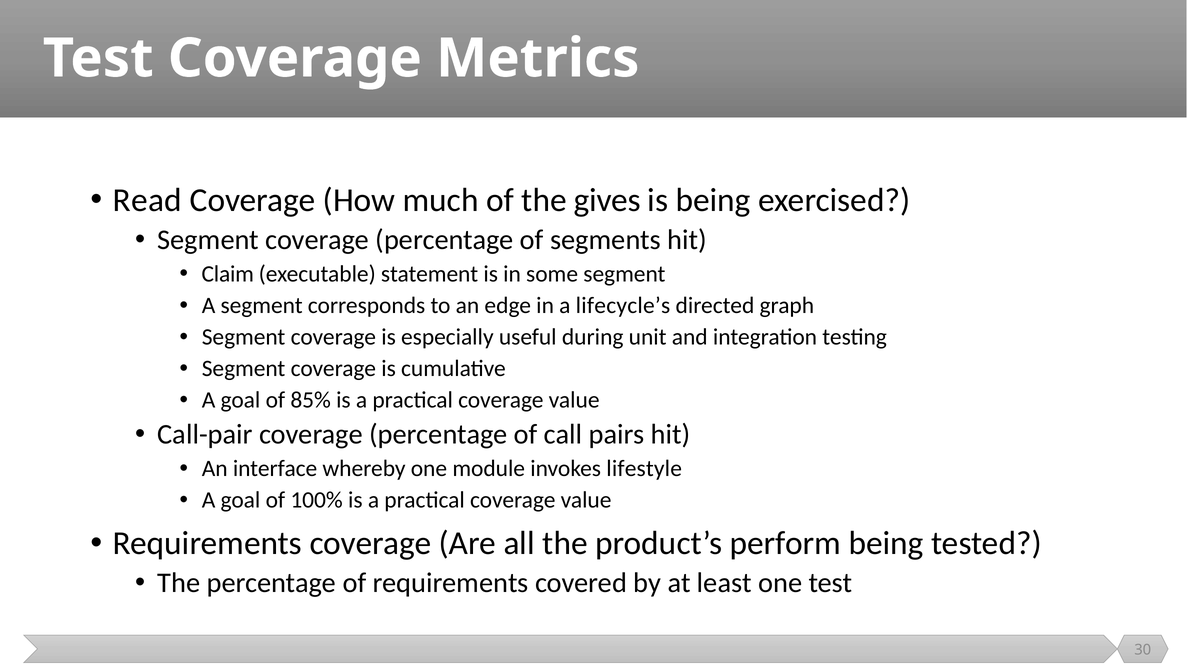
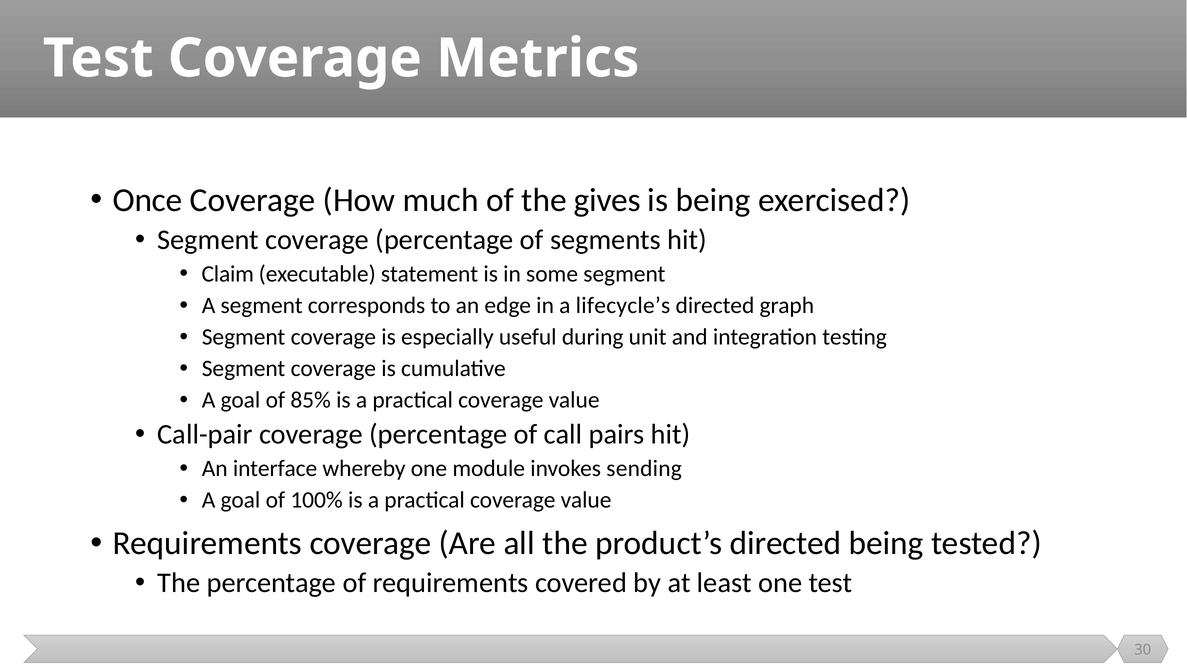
Read: Read -> Once (148, 200)
lifestyle: lifestyle -> sending (644, 468)
product’s perform: perform -> directed (786, 543)
